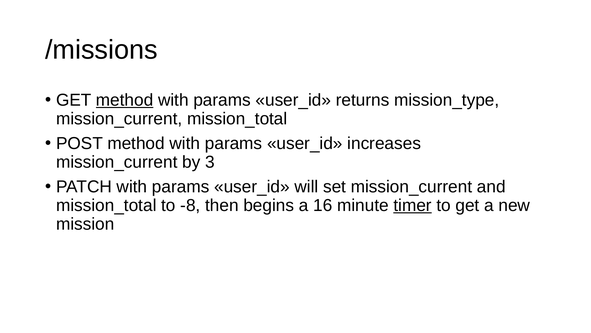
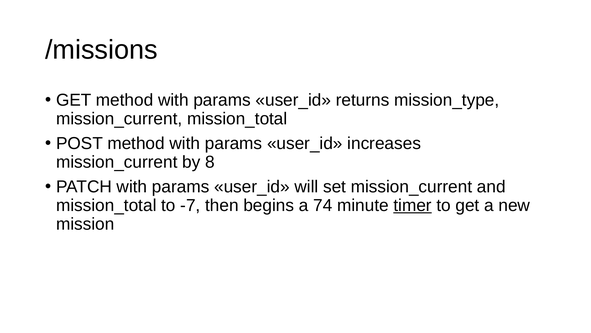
method underline: present -> none (125, 100)
3: 3 -> 8 (210, 162)
-8: -8 -> -7 (190, 205)
16: 16 -> 74 (323, 205)
